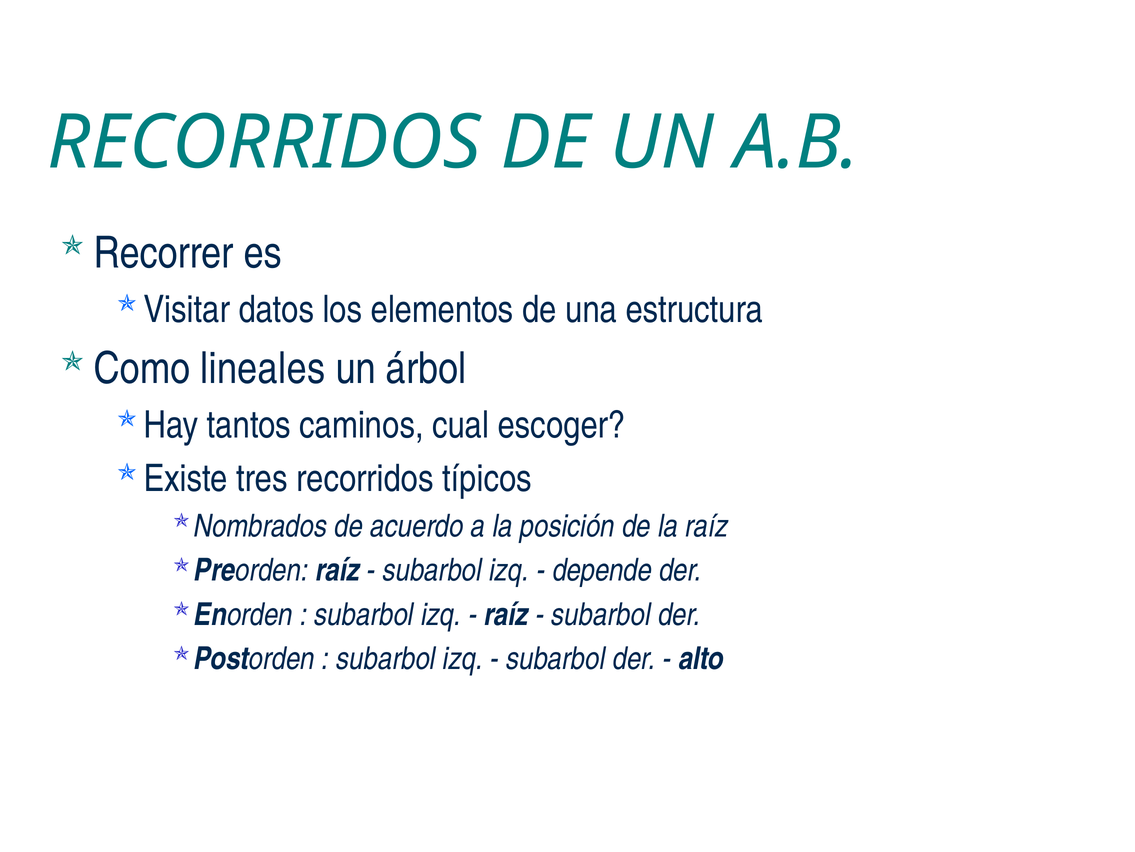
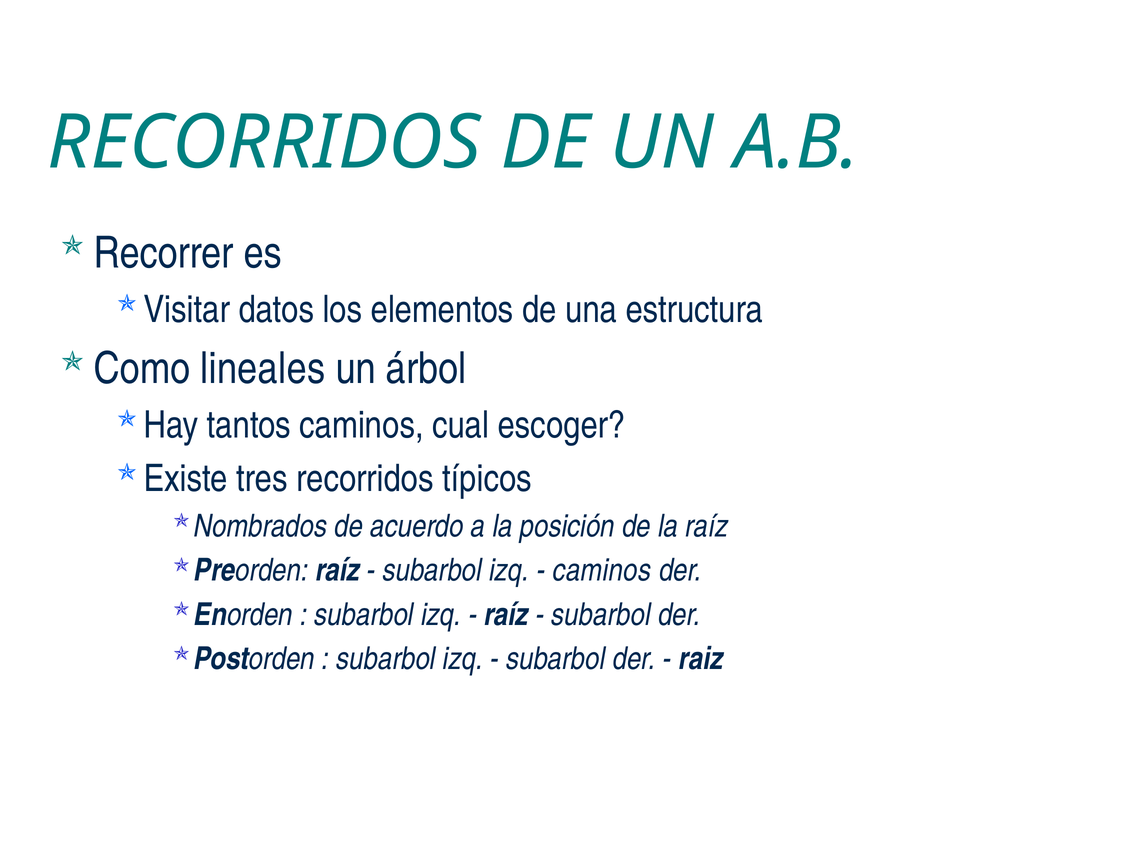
depende: depende -> caminos (602, 570)
alto: alto -> raiz (701, 658)
